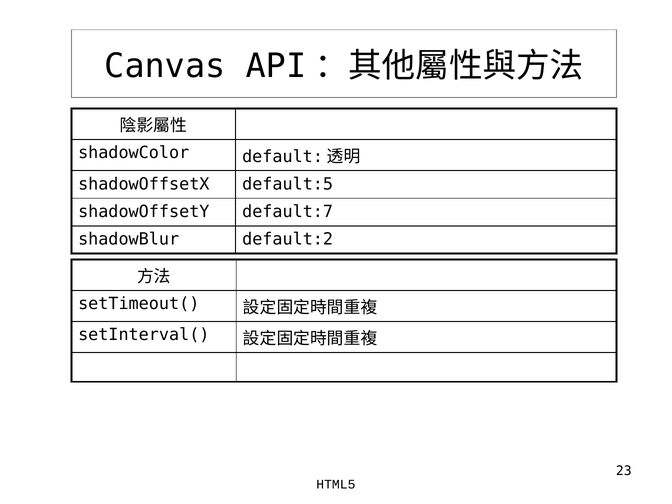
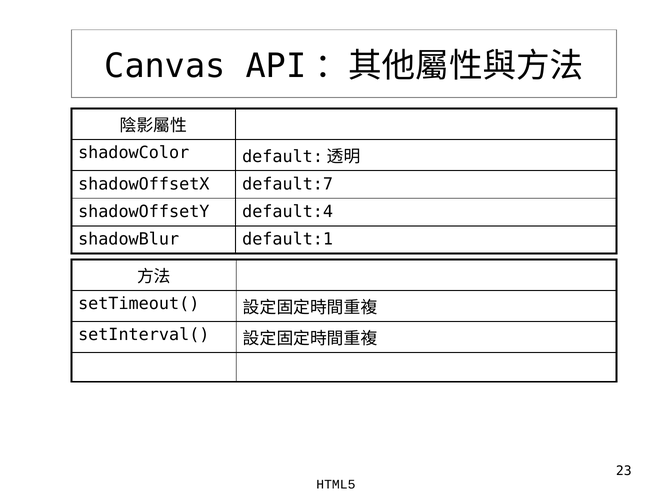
default:5: default:5 -> default:7 (288, 184)
default:7: default:7 -> default:4 (288, 212)
default:2: default:2 -> default:1 (288, 239)
